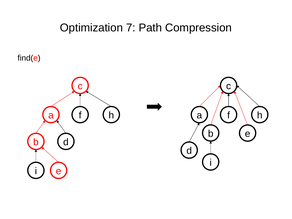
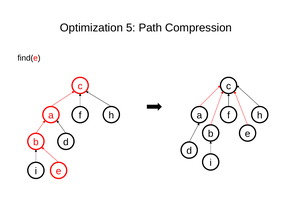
7: 7 -> 5 (131, 28)
